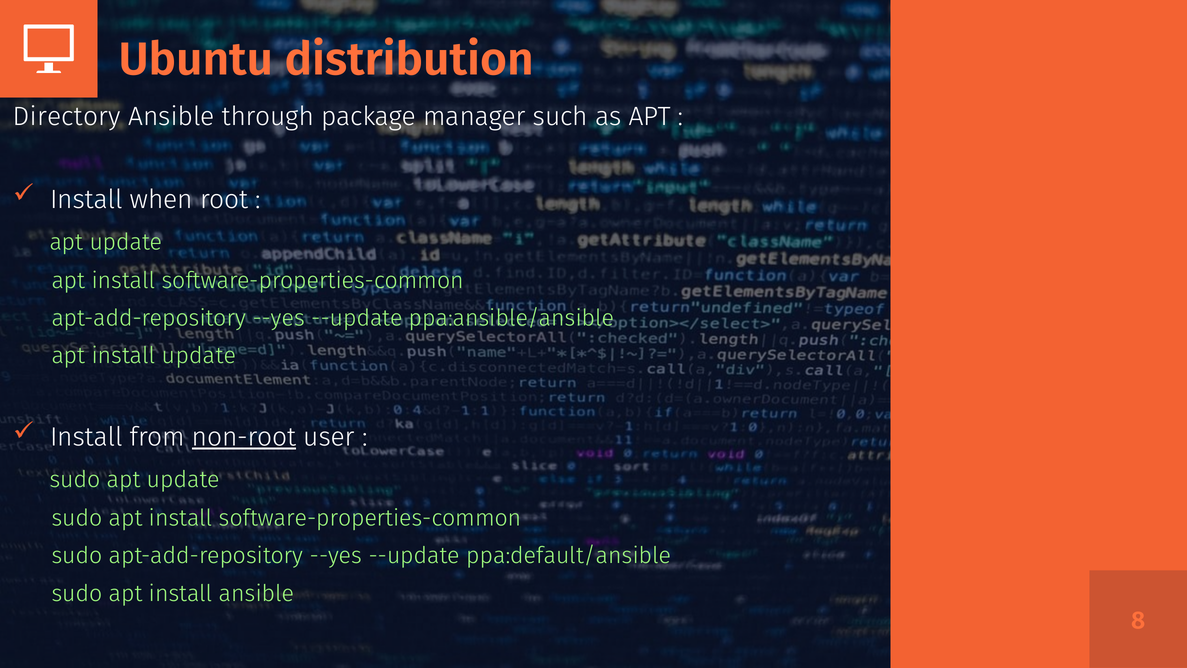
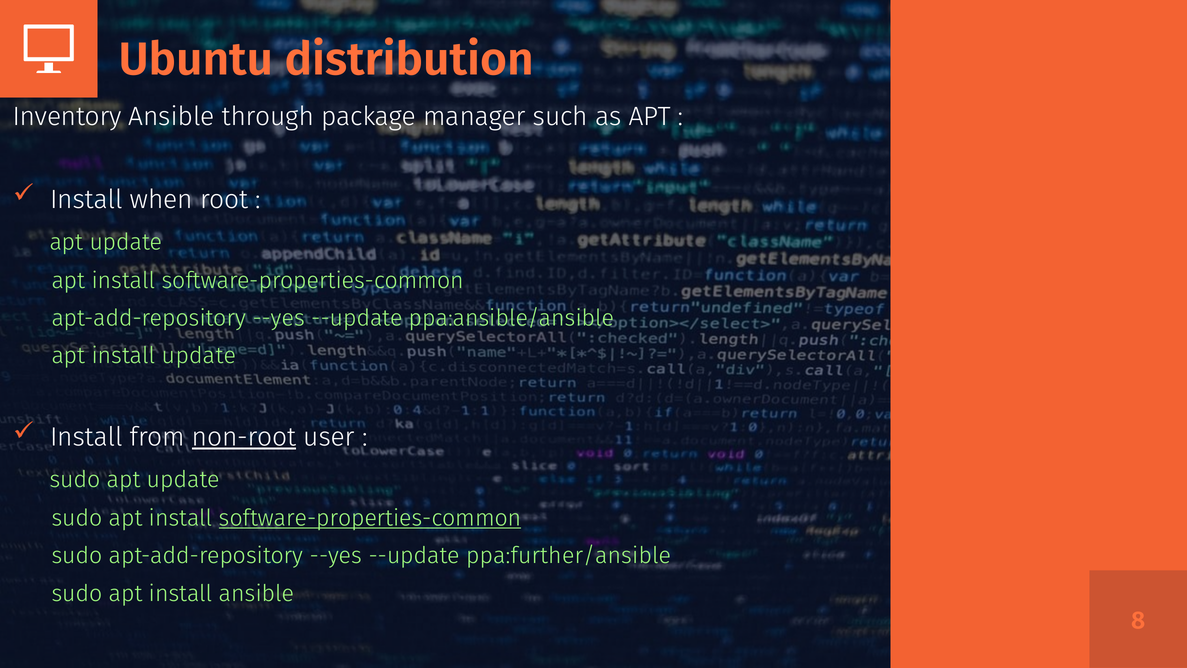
Directory: Directory -> Inventory (67, 116)
software-properties-common underline: none -> present (370, 518)
ppa:default/ansible: ppa:default/ansible -> ppa:further/ansible (569, 556)
